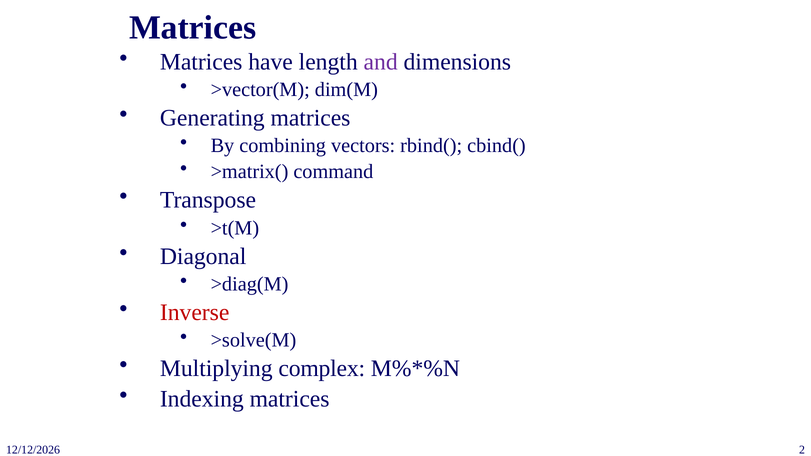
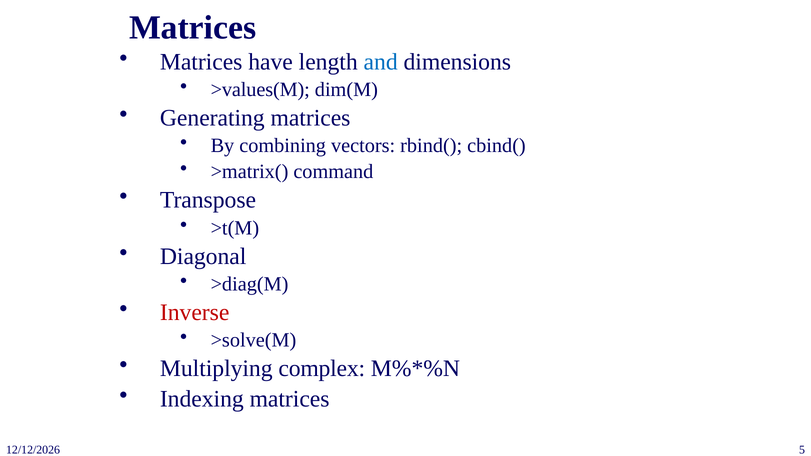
and colour: purple -> blue (381, 62)
>vector(M: >vector(M -> >values(M (260, 90)
2: 2 -> 5 (802, 450)
